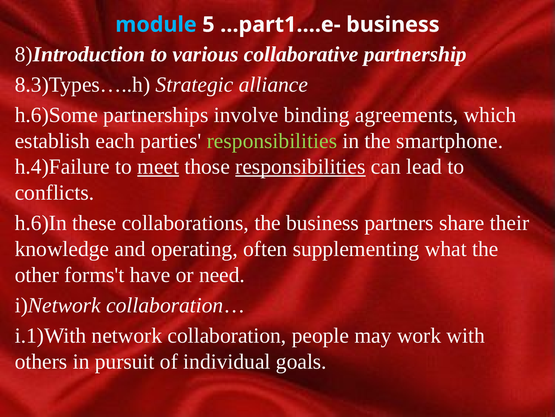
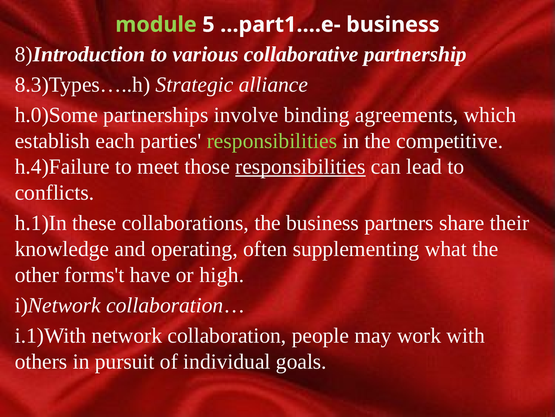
module colour: light blue -> light green (156, 25)
h.6)Some: h.6)Some -> h.0)Some (56, 115)
smartphone: smartphone -> competitive (450, 141)
meet underline: present -> none (158, 167)
h.6)In: h.6)In -> h.1)In (41, 223)
need: need -> high (222, 275)
